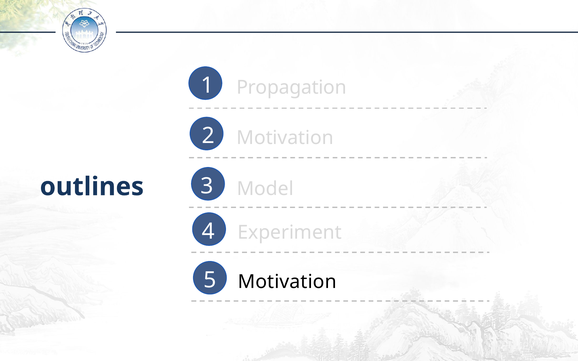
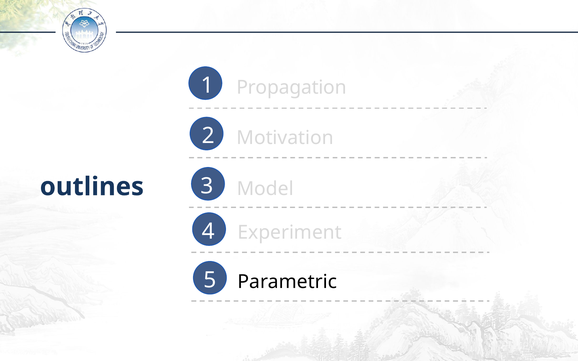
Motivation: Motivation -> Parametric (287, 282)
